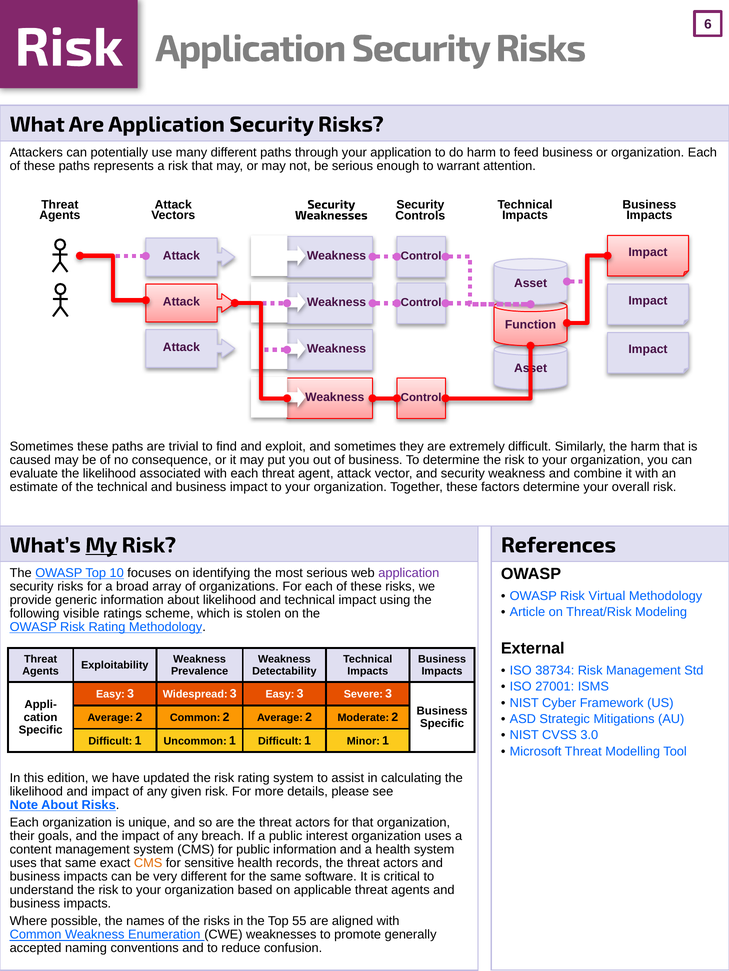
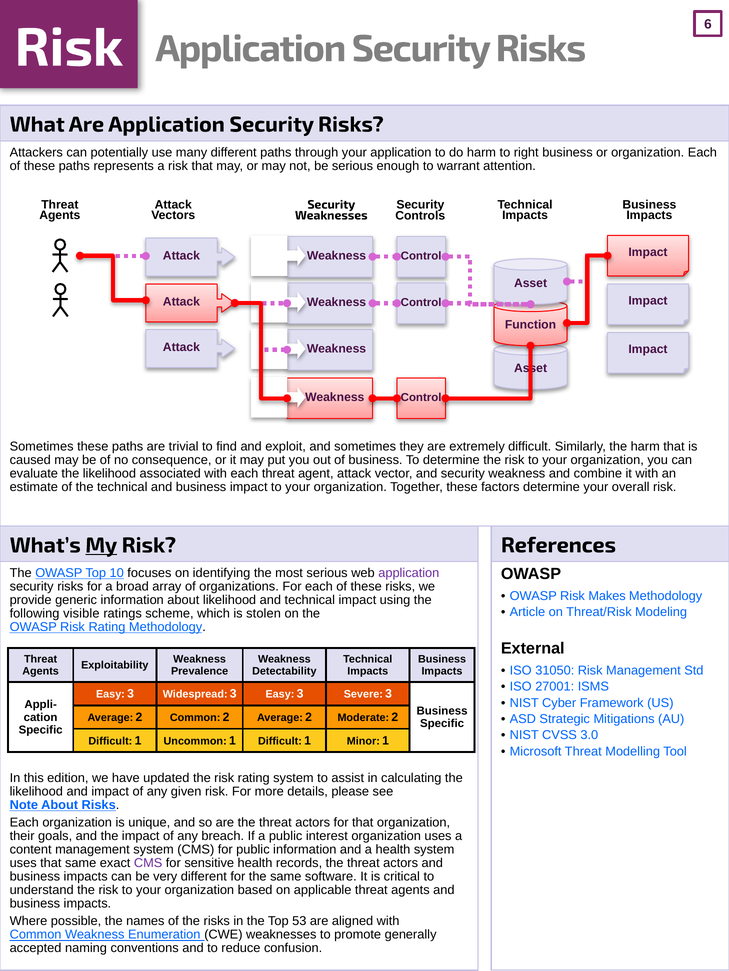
feed: feed -> right (526, 152)
Virtual: Virtual -> Makes (607, 597)
38734: 38734 -> 31050 (555, 671)
CMS colour: orange -> purple (148, 864)
55: 55 -> 53 (299, 922)
